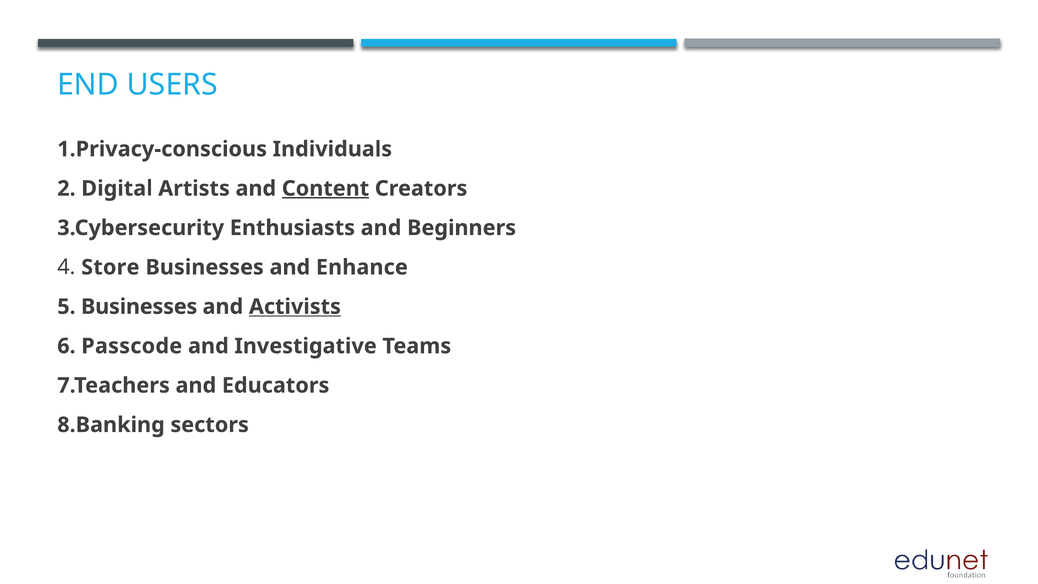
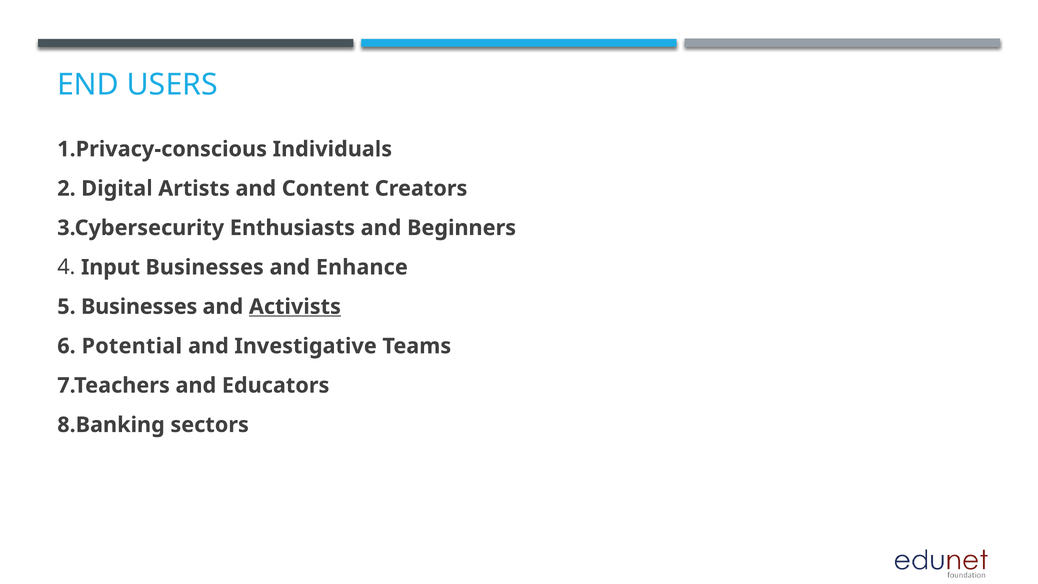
Content underline: present -> none (325, 188)
Store: Store -> Input (111, 267)
Passcode: Passcode -> Potential (132, 346)
